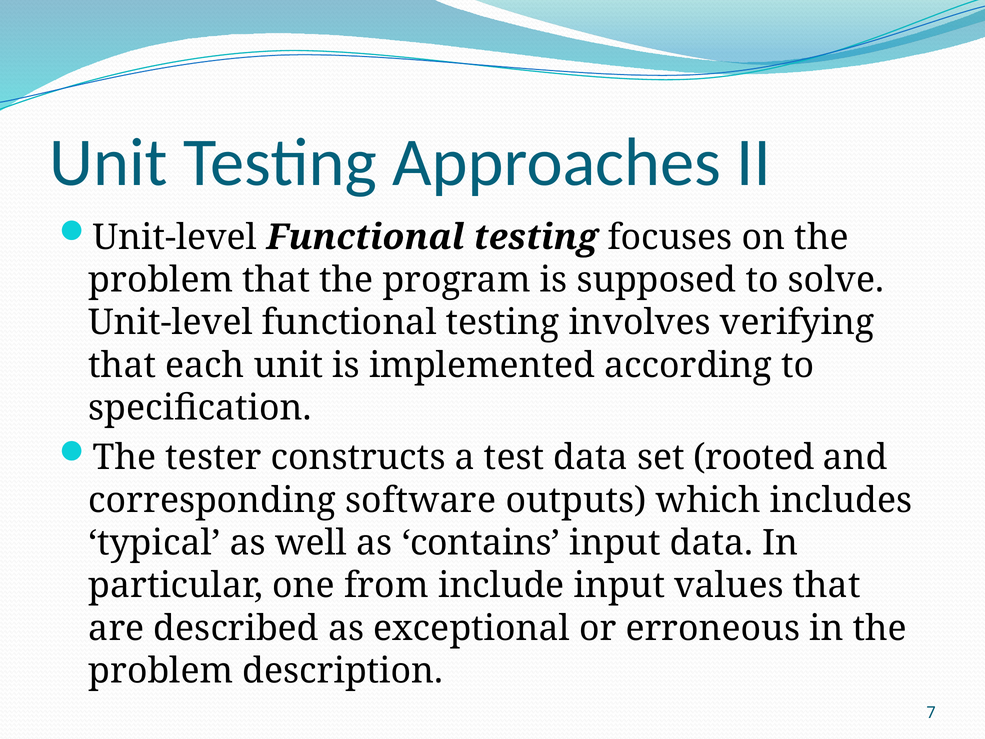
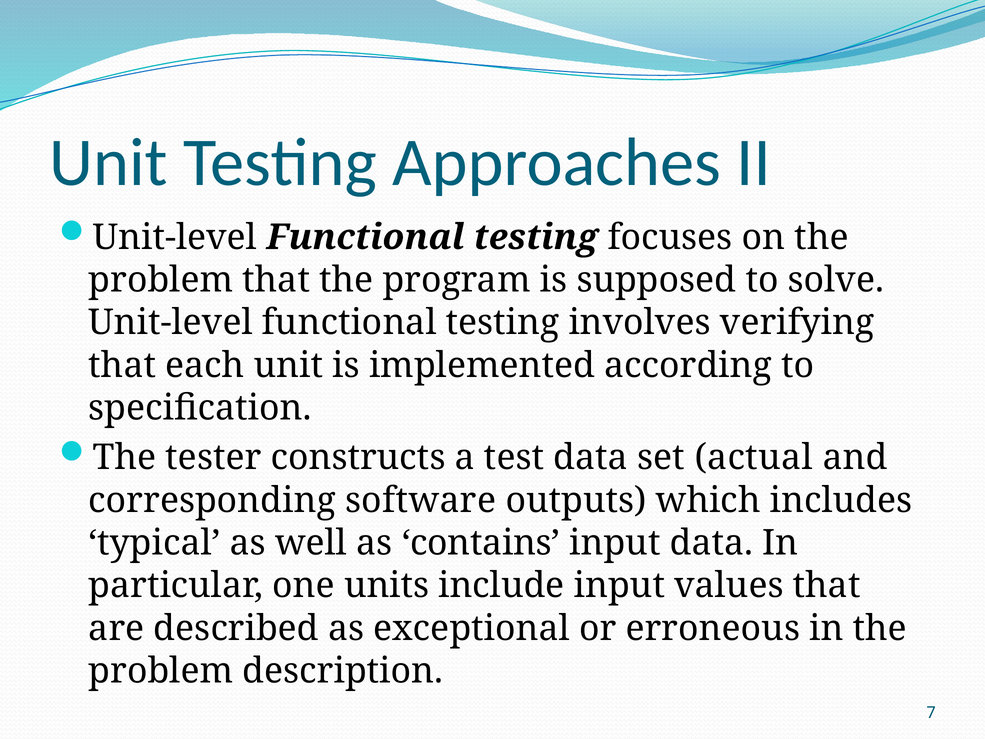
rooted: rooted -> actual (754, 458)
from: from -> units (387, 586)
